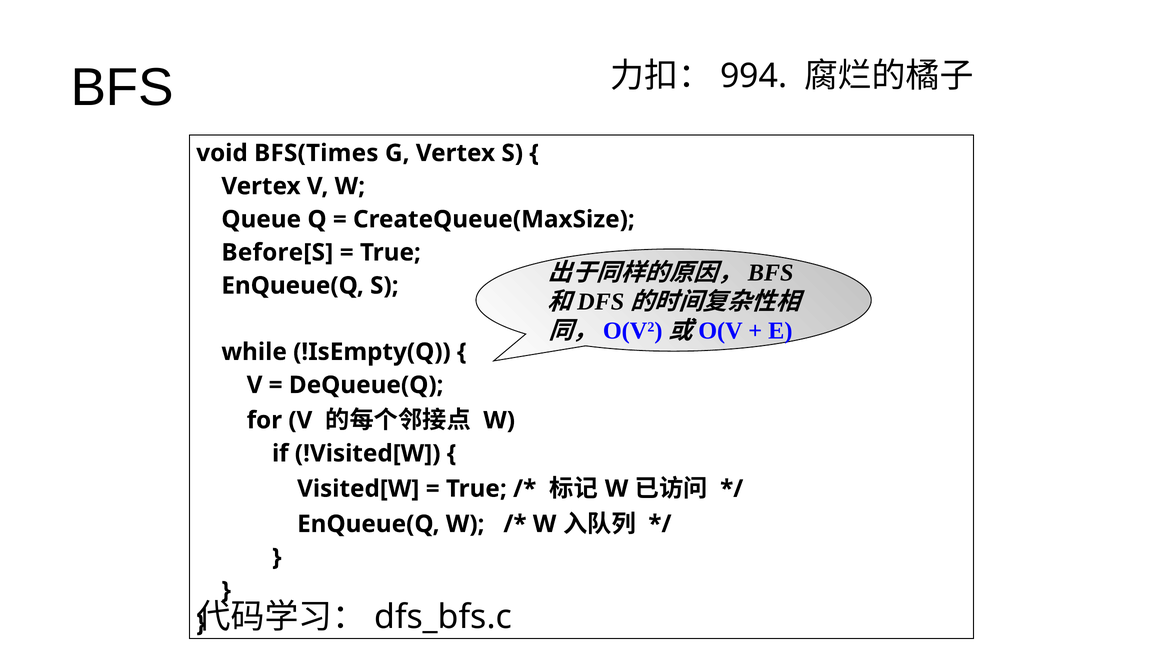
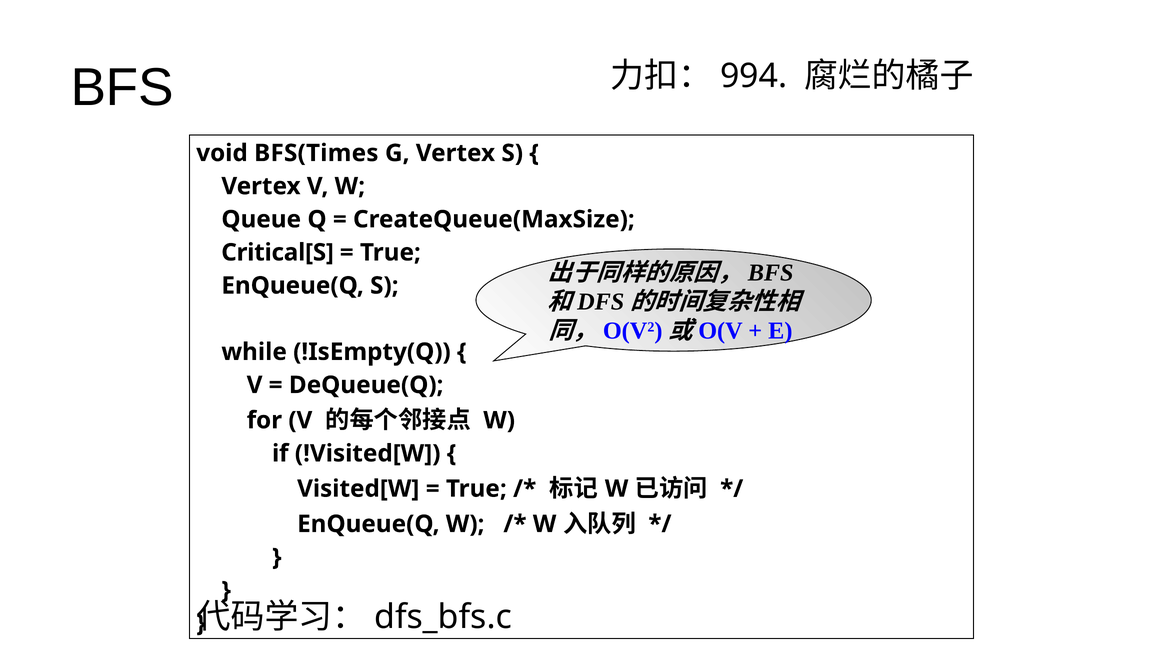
Before[S: Before[S -> Critical[S (278, 253)
